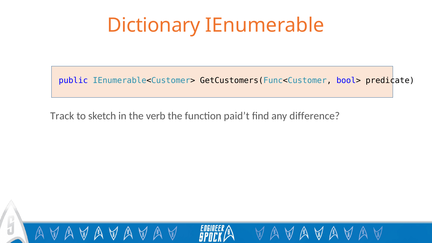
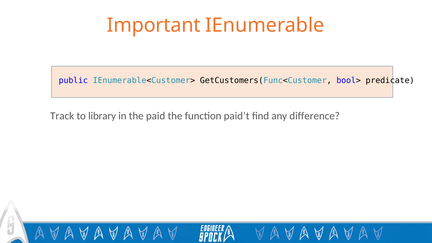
Dictionary: Dictionary -> Important (154, 25)
sketch: sketch -> library (102, 116)
verb: verb -> paid (156, 116)
